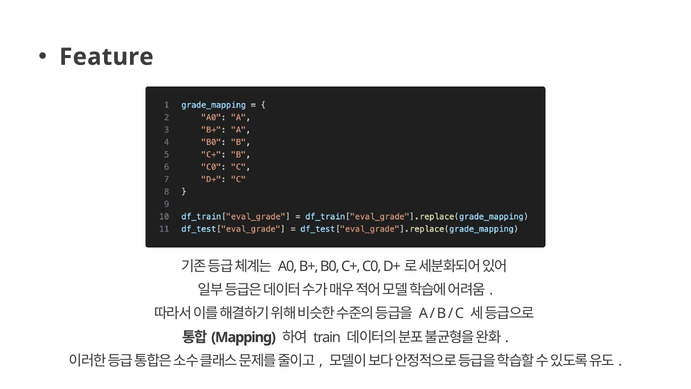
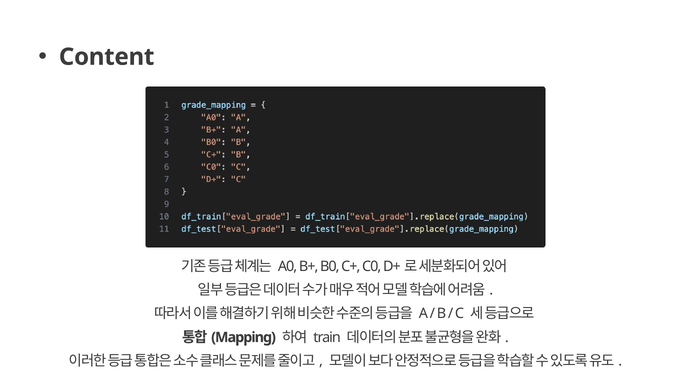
Feature: Feature -> Content (107, 57)
